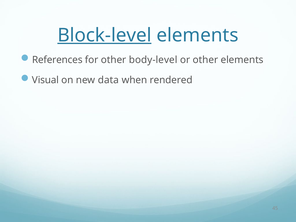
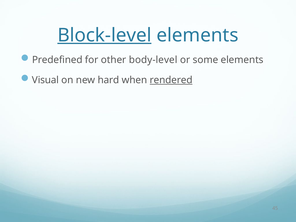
References: References -> Predefined (57, 60)
or other: other -> some (205, 60)
data: data -> hard (108, 80)
rendered underline: none -> present (171, 80)
